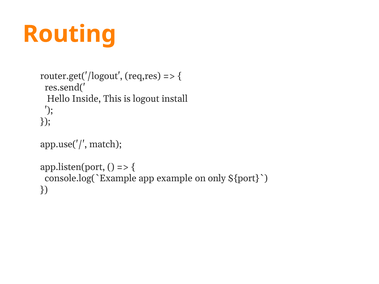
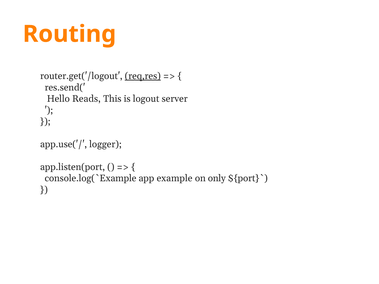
req,res underline: none -> present (143, 76)
Inside: Inside -> Reads (86, 99)
install: install -> server (175, 99)
match: match -> logger (106, 144)
